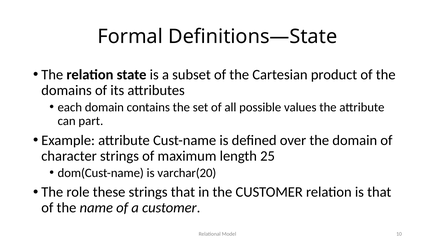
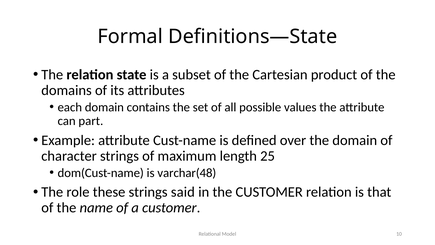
varchar(20: varchar(20 -> varchar(48 (187, 173)
strings that: that -> said (183, 192)
